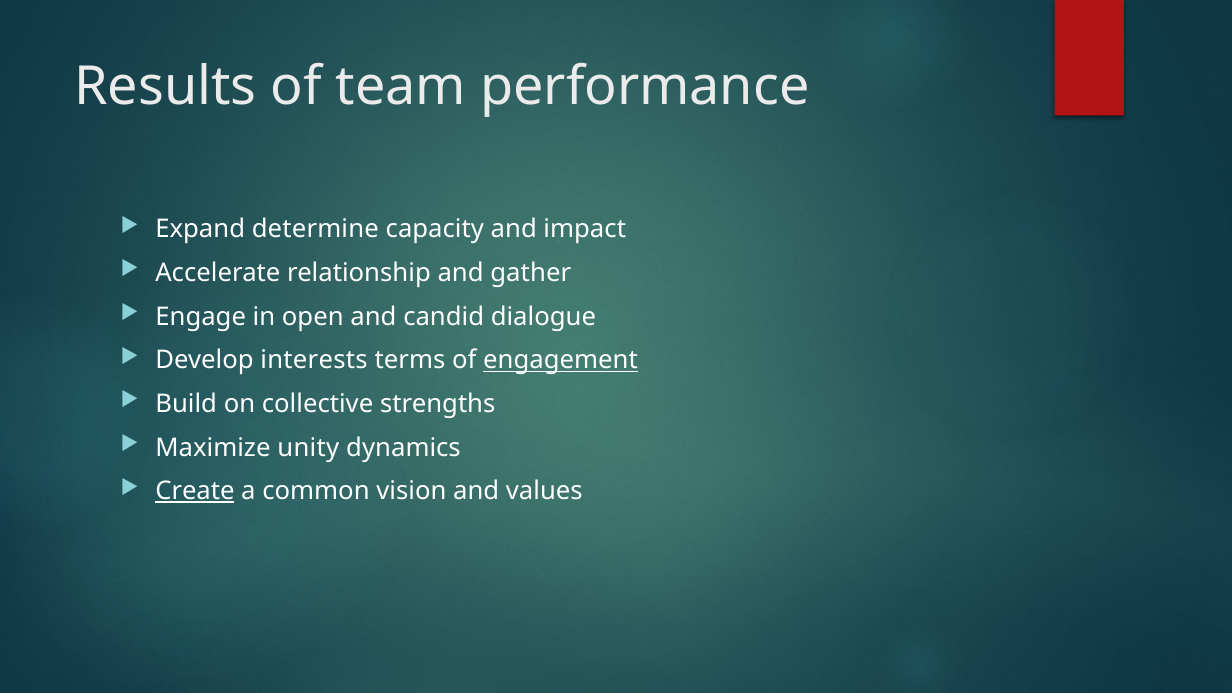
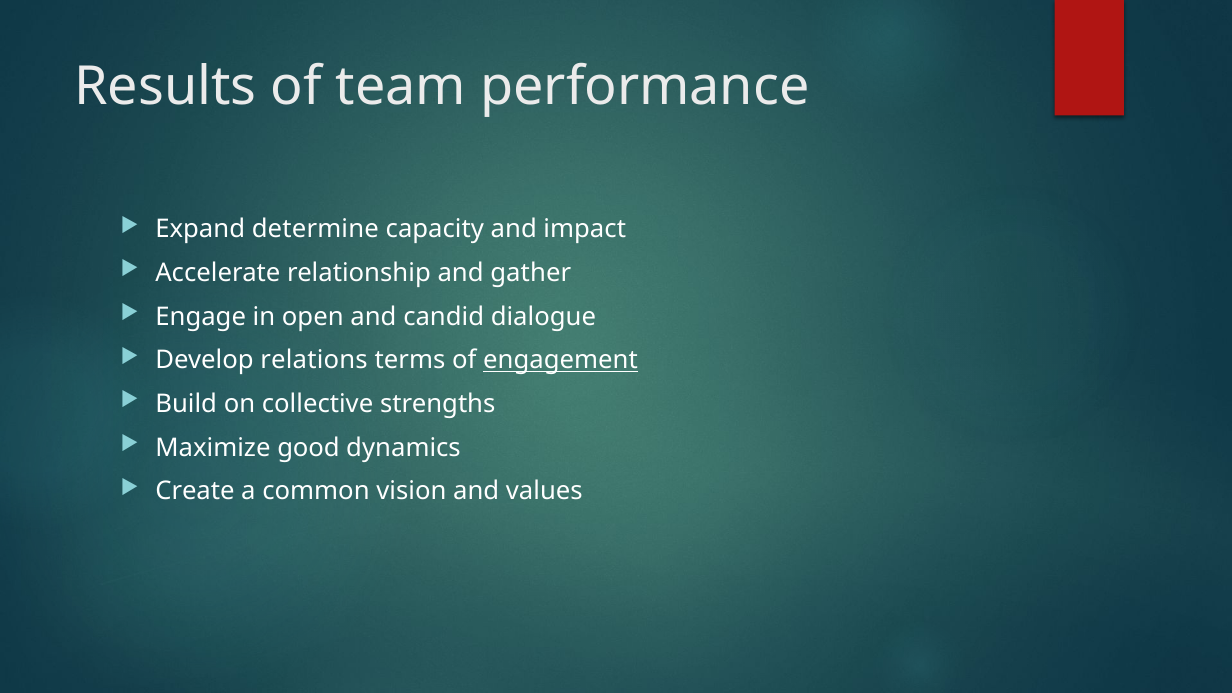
interests: interests -> relations (314, 360)
unity: unity -> good (308, 448)
Create underline: present -> none (195, 491)
